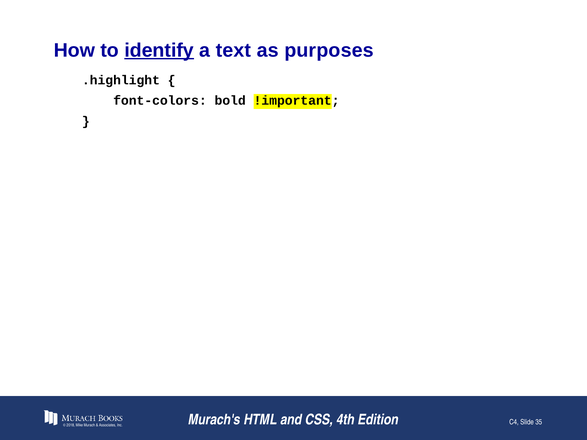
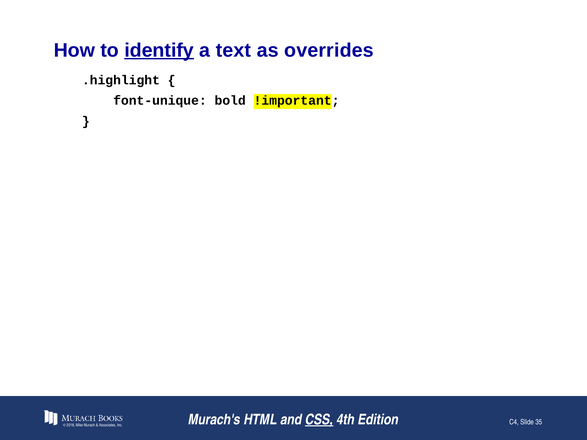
purposes: purposes -> overrides (329, 50)
font-colors: font-colors -> font-unique (160, 101)
CSS underline: none -> present (319, 420)
